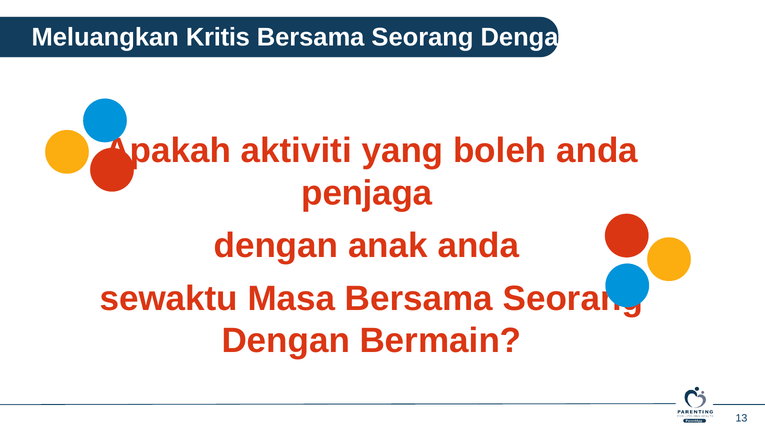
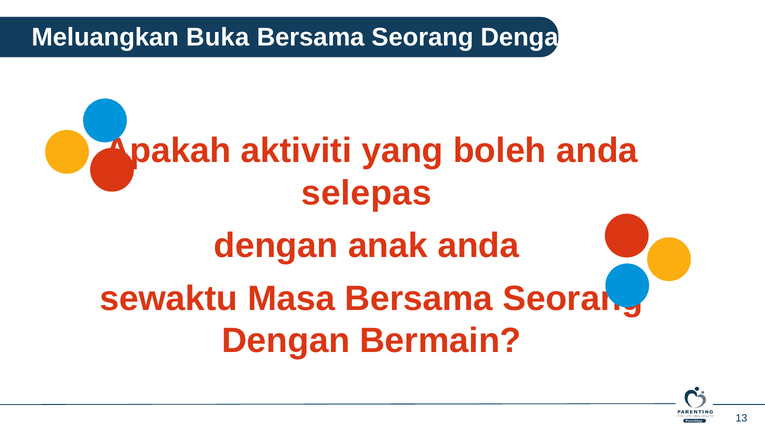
Kritis: Kritis -> Buka (218, 37)
penjaga: penjaga -> selepas (367, 193)
